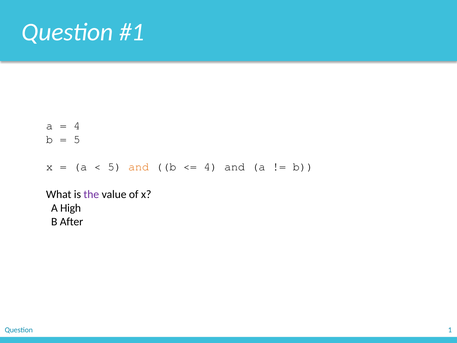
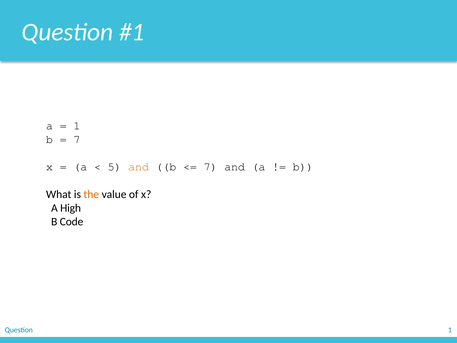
4: 4 -> 1 (77, 126)
5: 5 -> 7 (77, 139)
4: 4 -> 7 (211, 167)
the colour: purple -> orange (91, 194)
After: After -> Code (72, 222)
